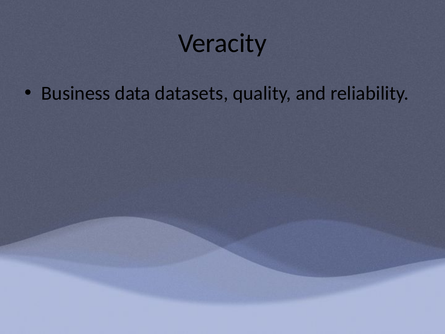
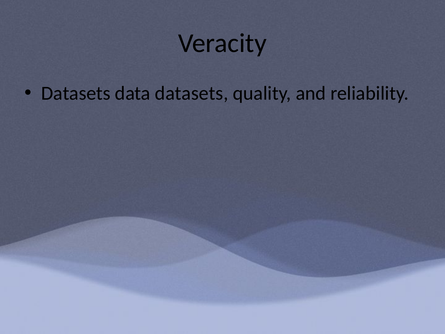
Business: Business -> Datasets (76, 93)
